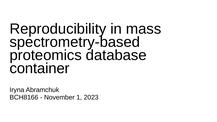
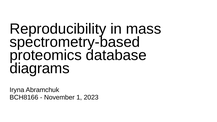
container: container -> diagrams (40, 68)
